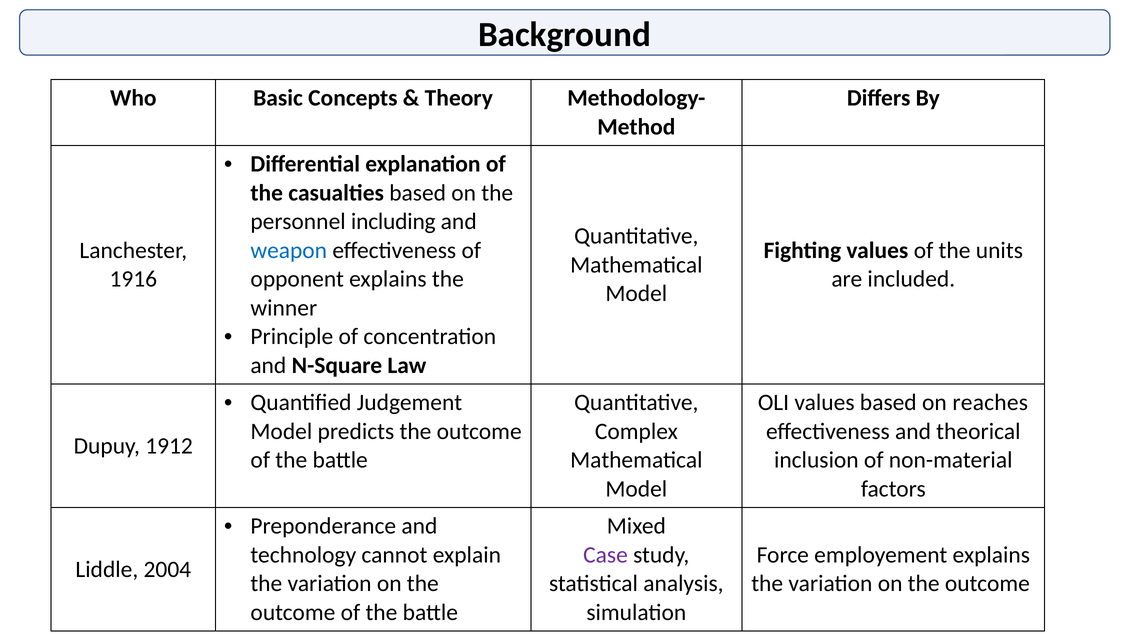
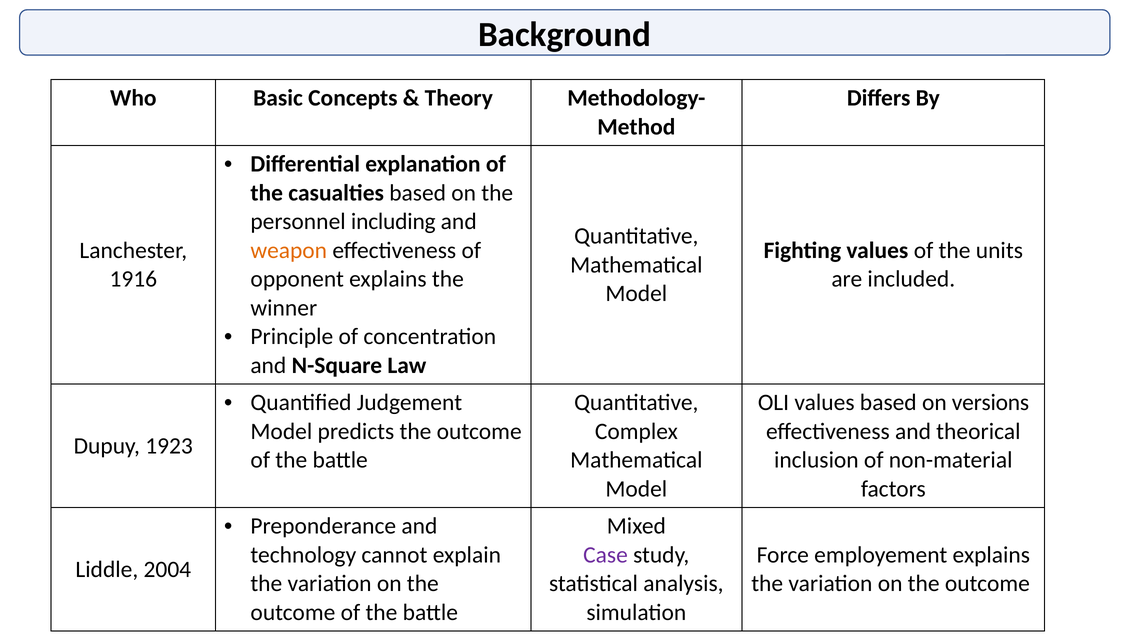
weapon colour: blue -> orange (289, 250)
reaches: reaches -> versions (990, 402)
1912: 1912 -> 1923 (169, 445)
